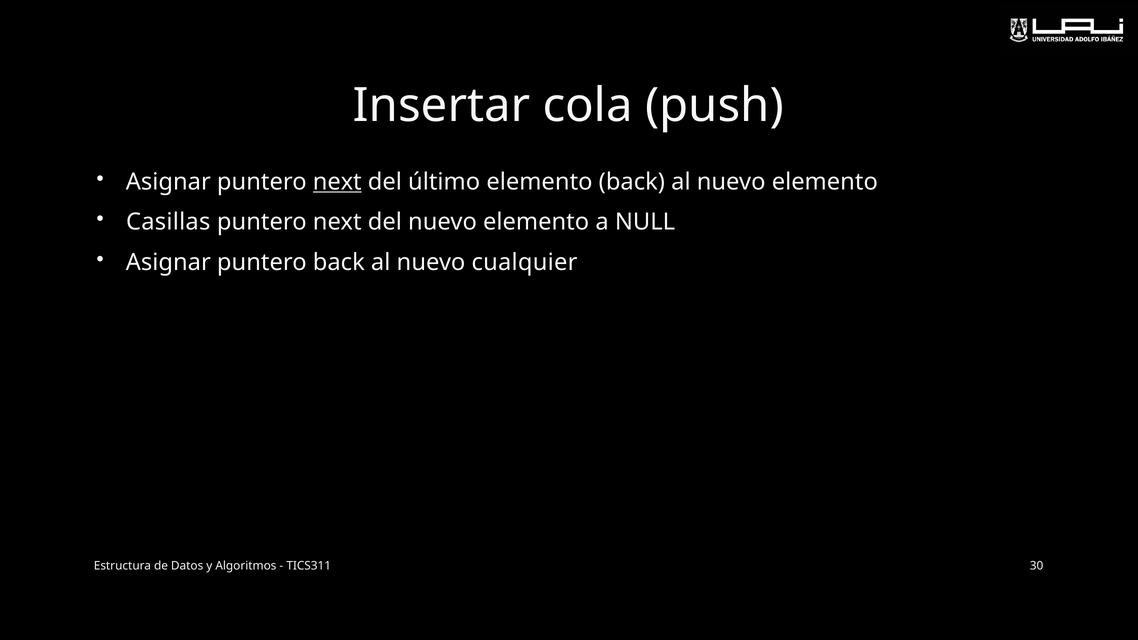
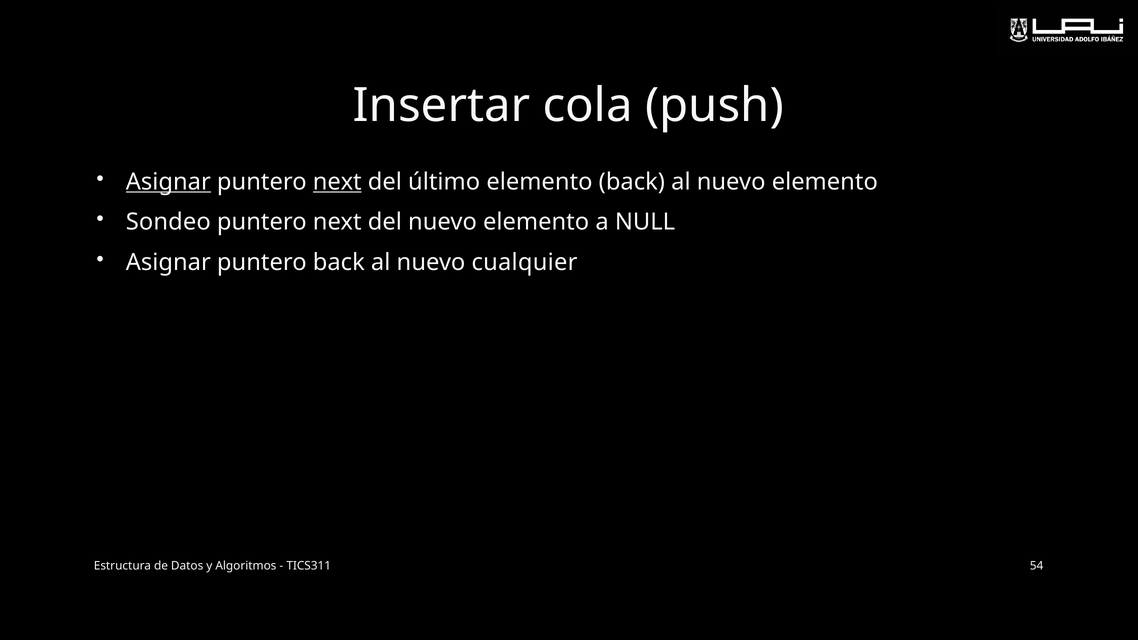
Asignar underline: none -> present (168, 182)
Casillas: Casillas -> Sondeo (168, 222)
30: 30 -> 54 (1037, 566)
